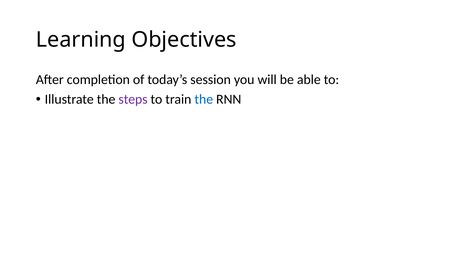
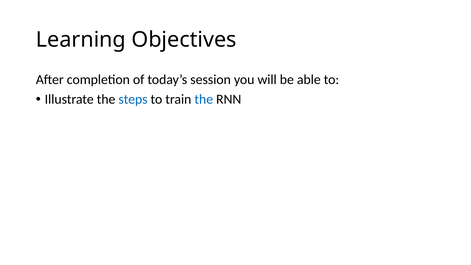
steps colour: purple -> blue (133, 99)
